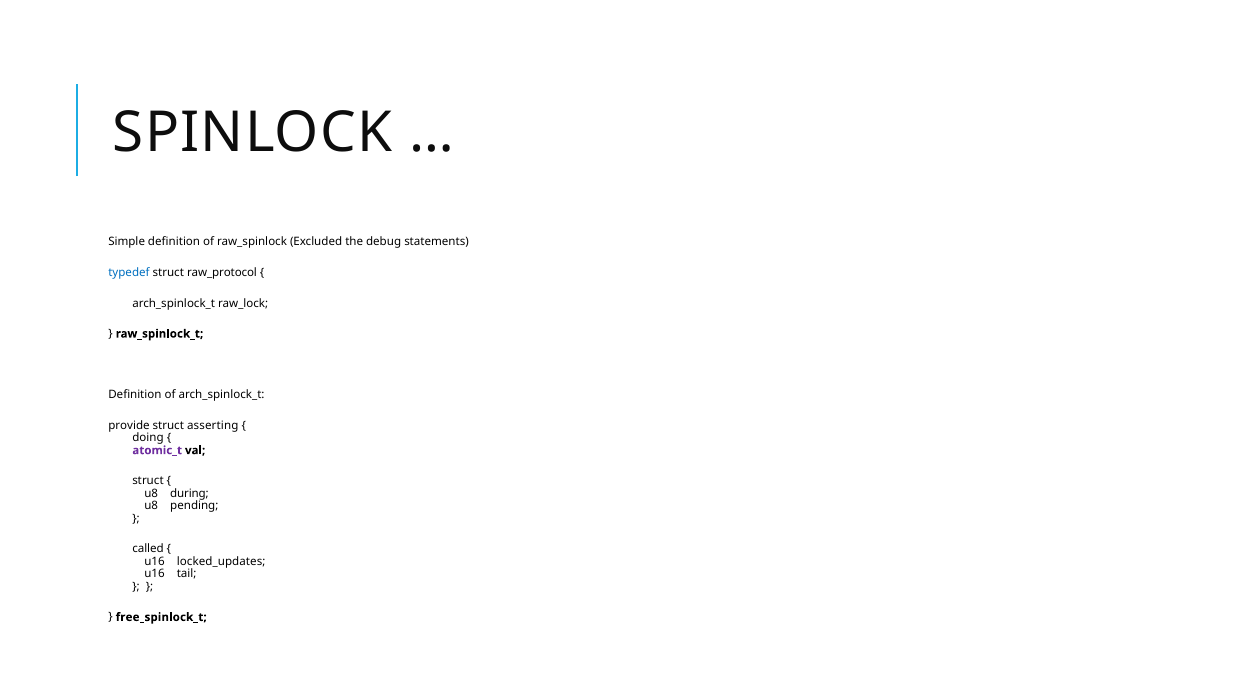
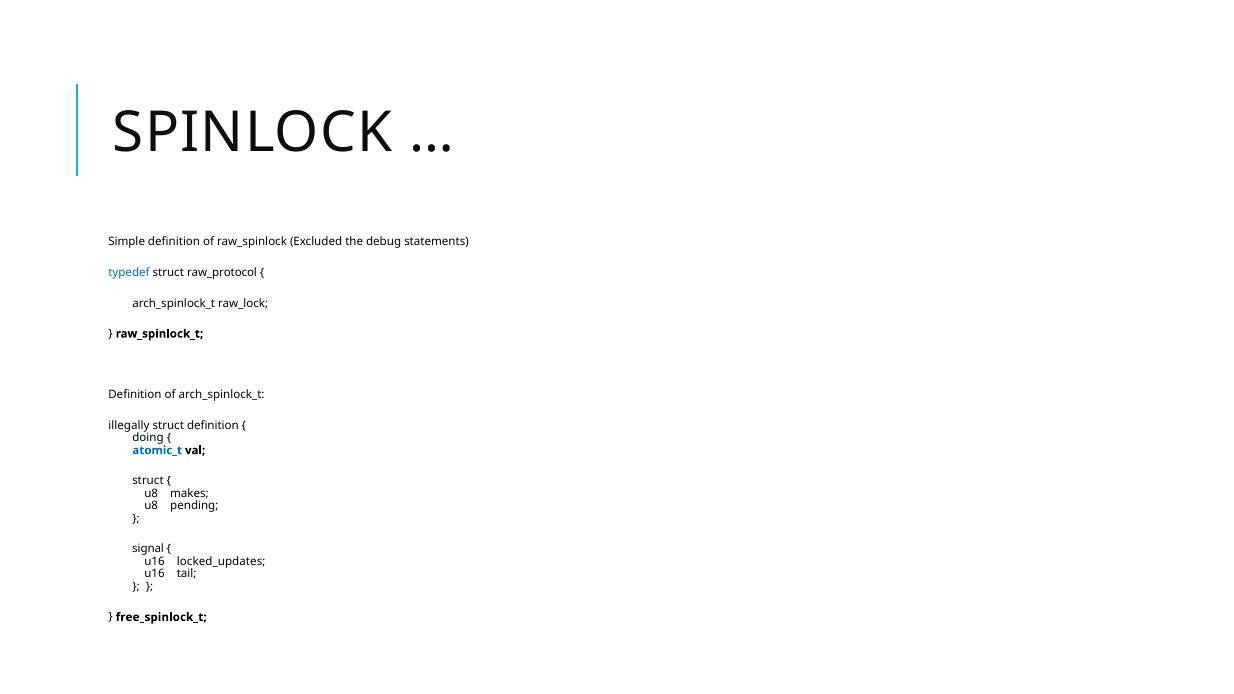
provide: provide -> illegally (129, 425)
struct asserting: asserting -> definition (213, 425)
atomic_t colour: purple -> blue (157, 450)
during: during -> makes (189, 494)
called: called -> signal (148, 549)
